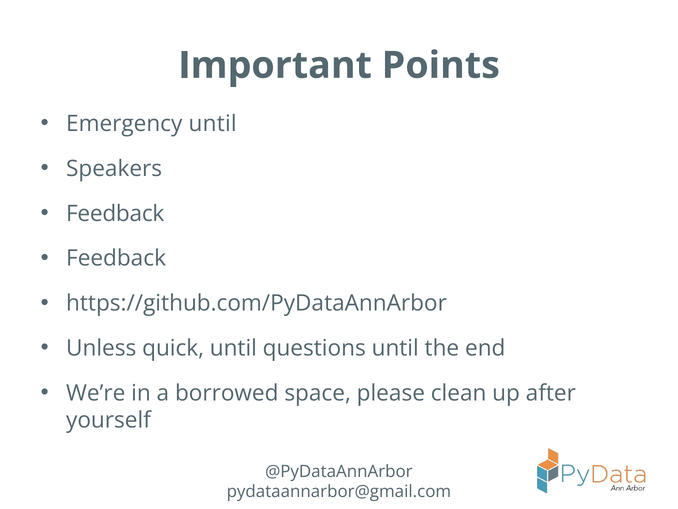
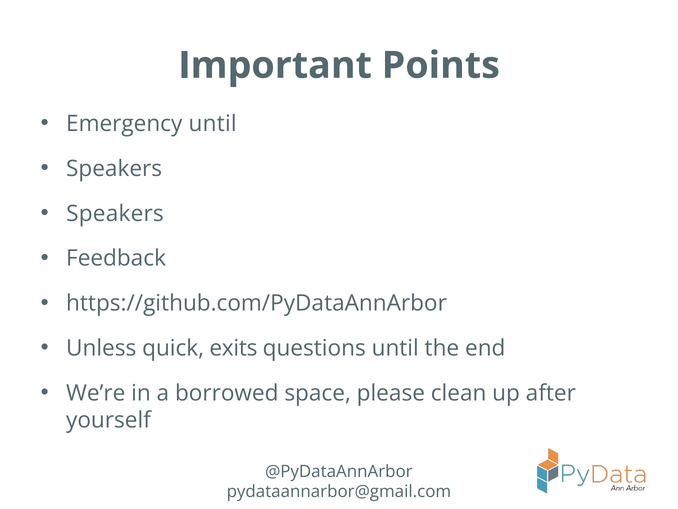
Feedback: Feedback -> Speakers (115, 213)
quick until: until -> exits (233, 348)
